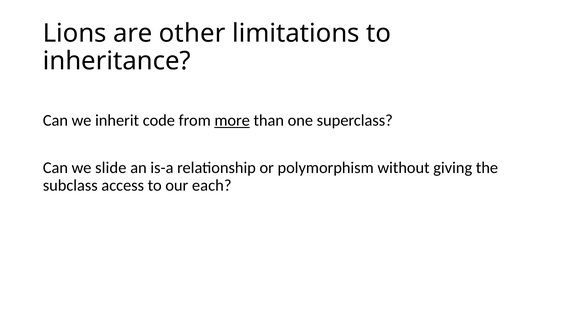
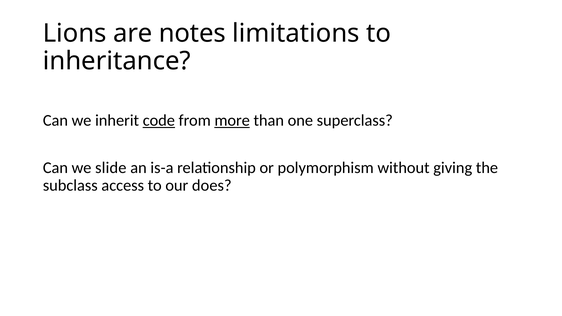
other: other -> notes (192, 33)
code underline: none -> present (159, 121)
each: each -> does (212, 185)
